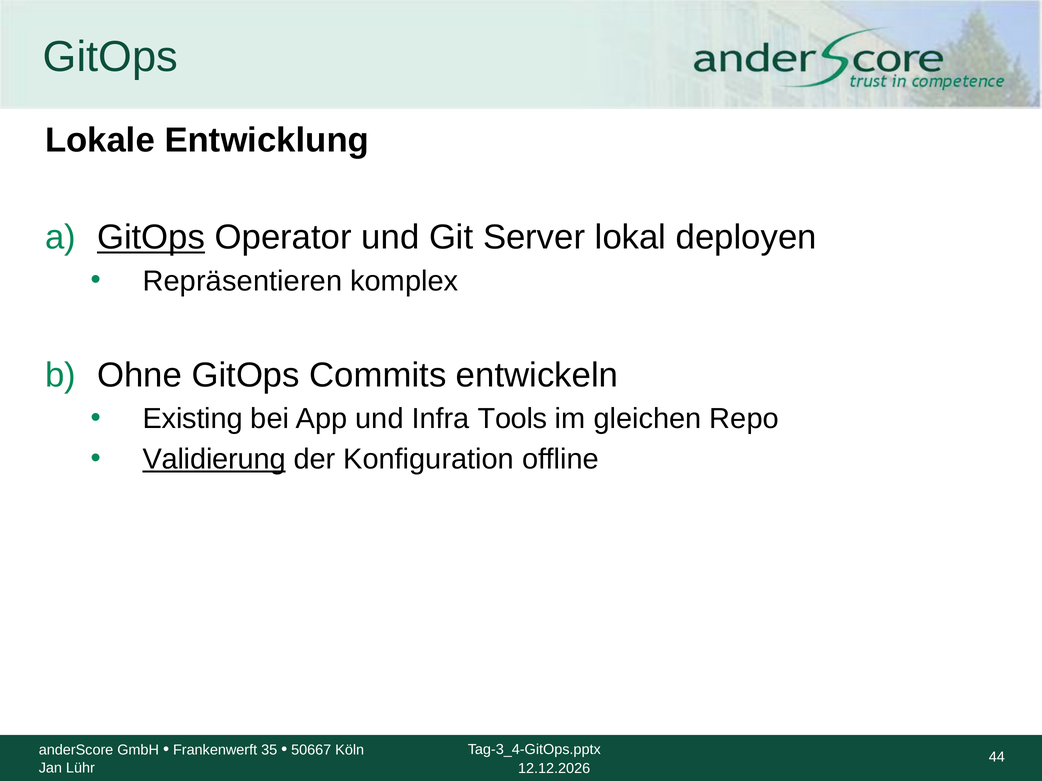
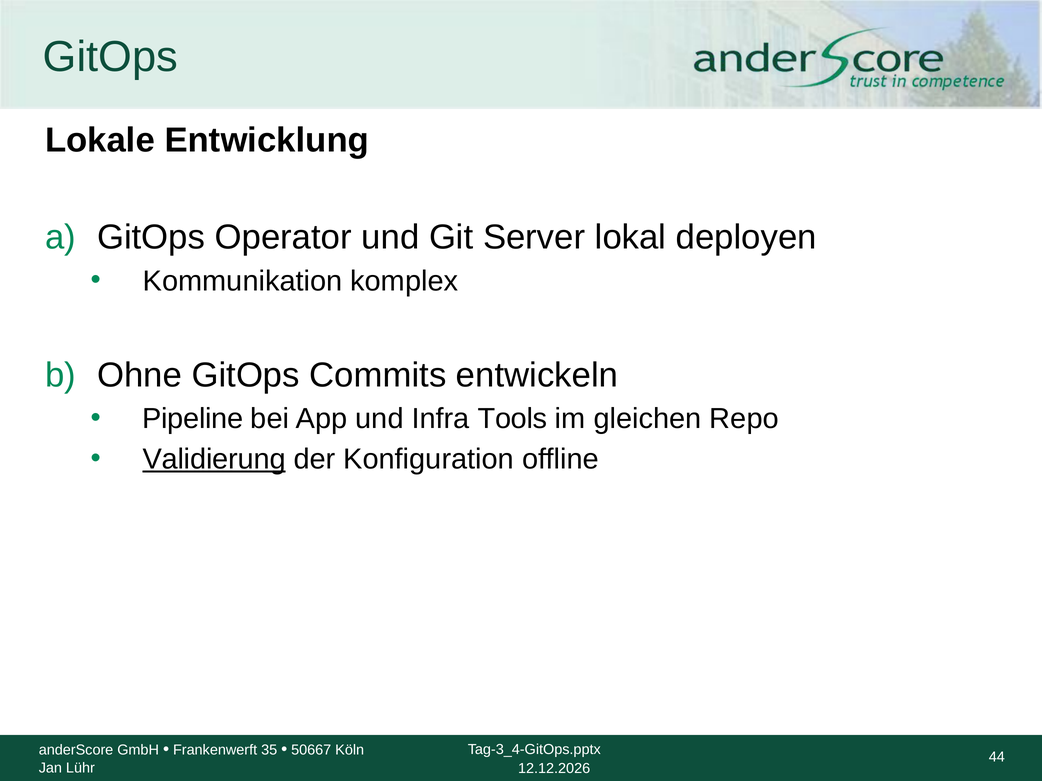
GitOps underline: present -> none (151, 238)
Repräsentieren: Repräsentieren -> Kommunikation (243, 281)
Existing: Existing -> Pipeline (193, 419)
